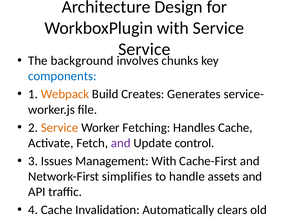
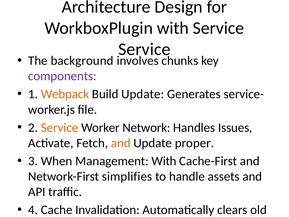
components colour: blue -> purple (62, 76)
Build Creates: Creates -> Update (143, 94)
Fetching: Fetching -> Network (146, 127)
Handles Cache: Cache -> Issues (235, 127)
and colour: purple -> orange (121, 143)
control: control -> proper (194, 143)
3 Issues: Issues -> When (57, 161)
